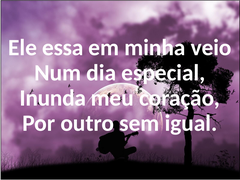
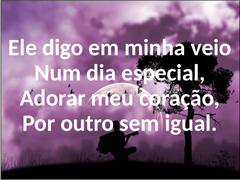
essa: essa -> digo (63, 48)
Inunda: Inunda -> Adorar (53, 98)
